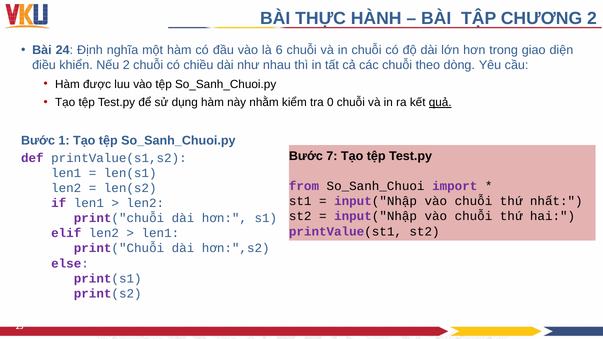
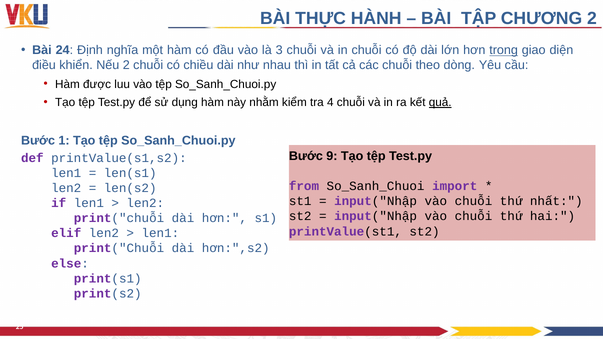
6: 6 -> 3 (279, 50)
trong underline: none -> present (504, 50)
0: 0 -> 4 (330, 103)
7: 7 -> 9 (332, 156)
